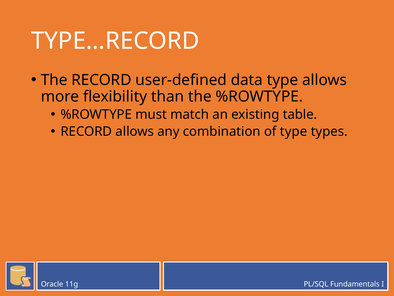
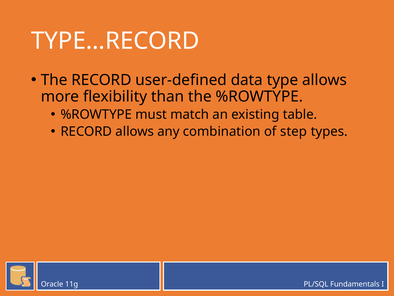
of type: type -> step (294, 131)
